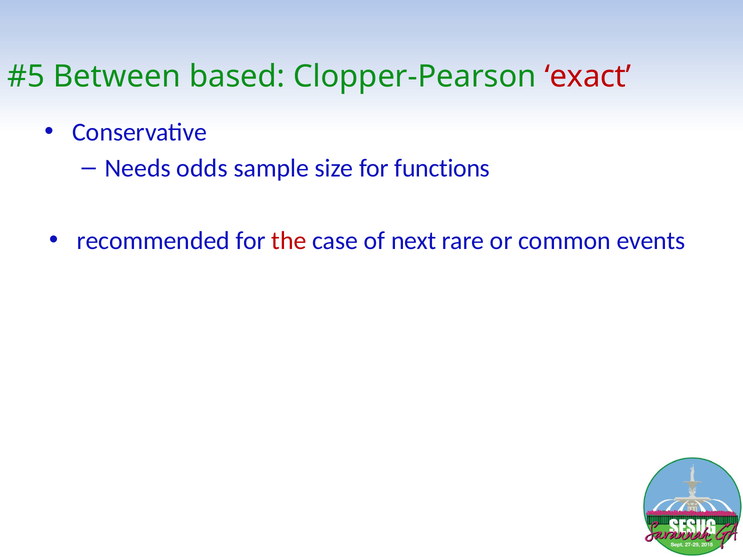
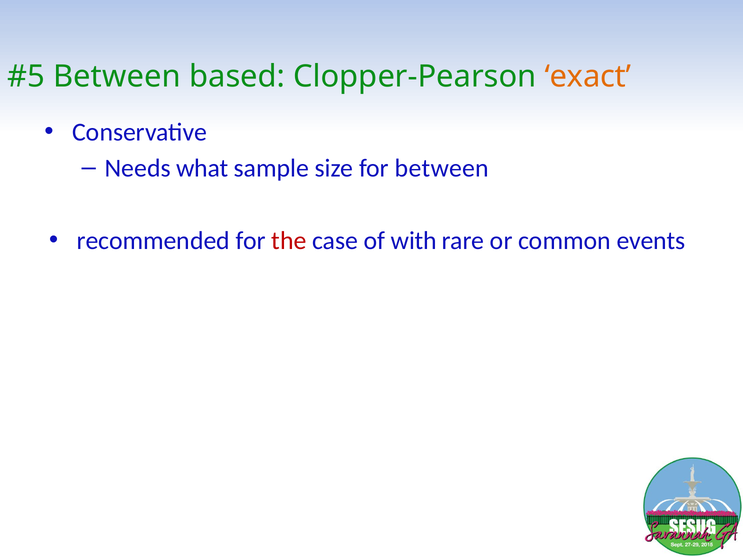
exact colour: red -> orange (588, 76)
odds: odds -> what (202, 168)
for functions: functions -> between (442, 168)
next: next -> with (414, 241)
